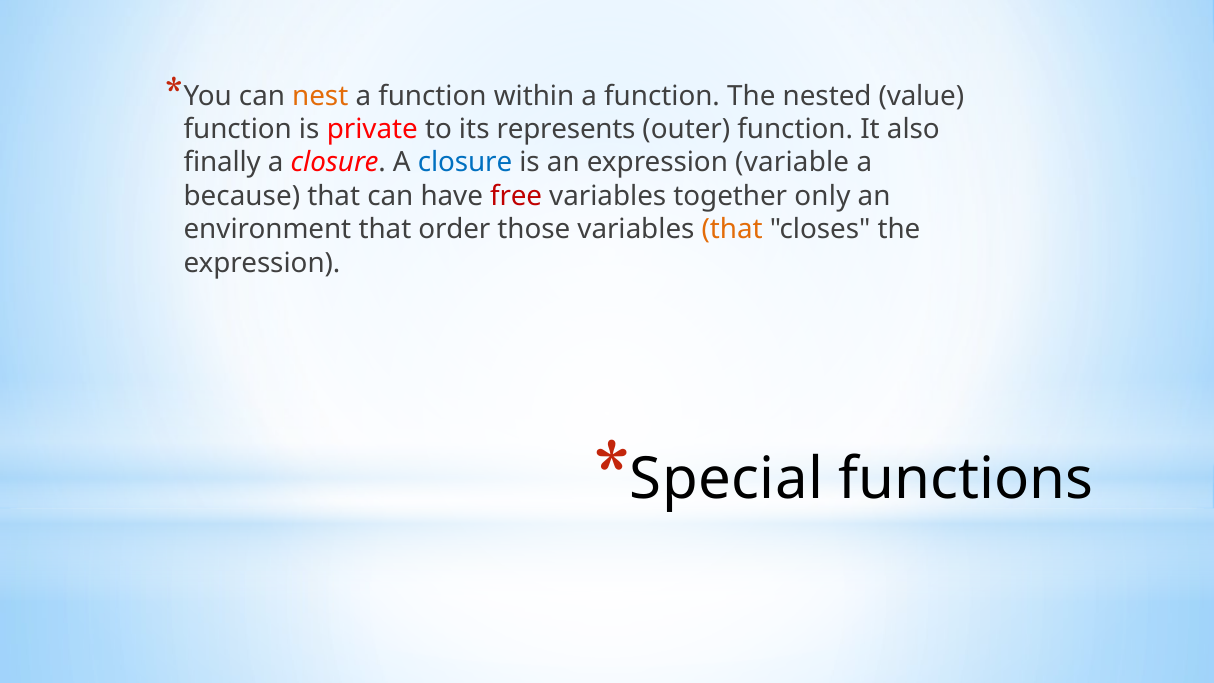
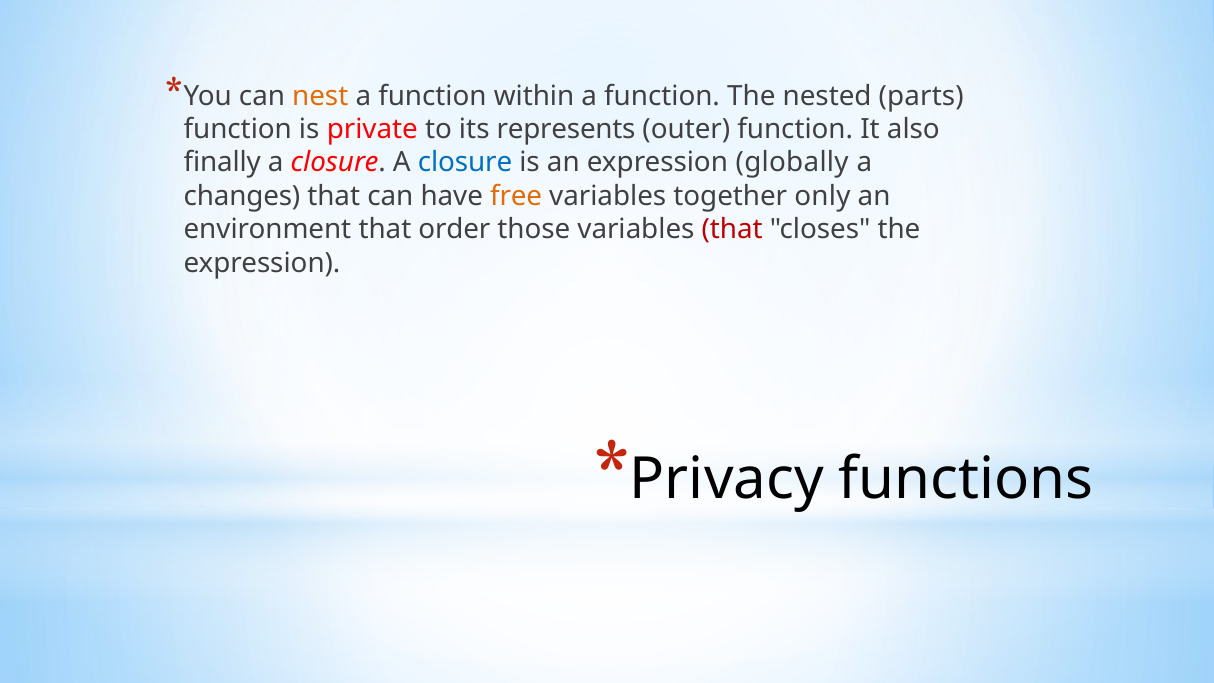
value: value -> parts (921, 96)
variable: variable -> globally (792, 163)
because: because -> changes (242, 196)
free colour: red -> orange (516, 196)
that colour: orange -> red (732, 230)
Special: Special -> Privacy (727, 479)
